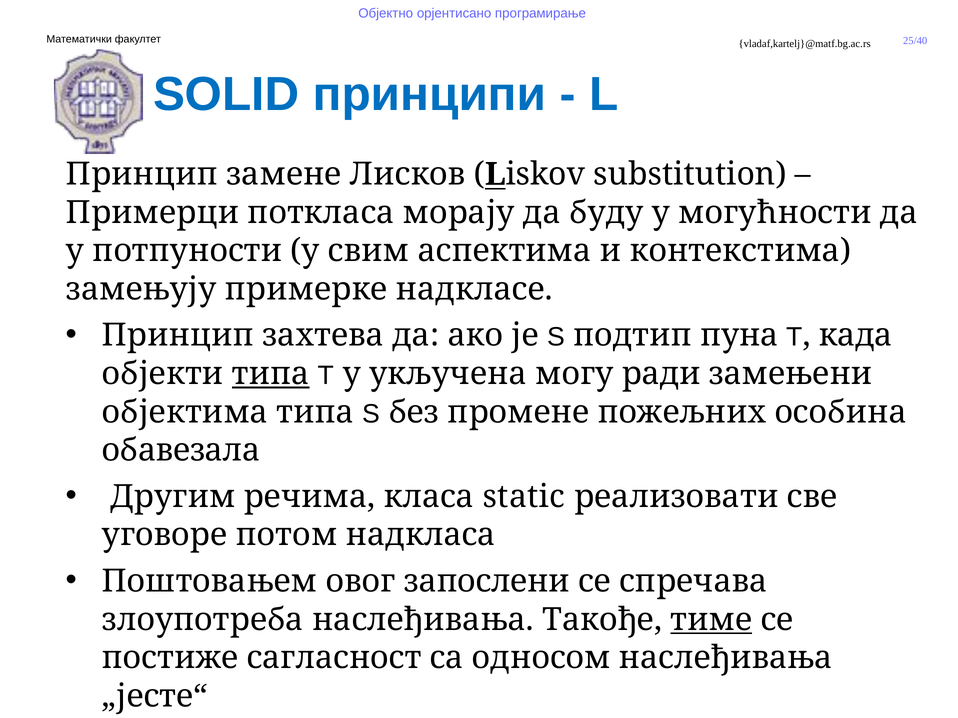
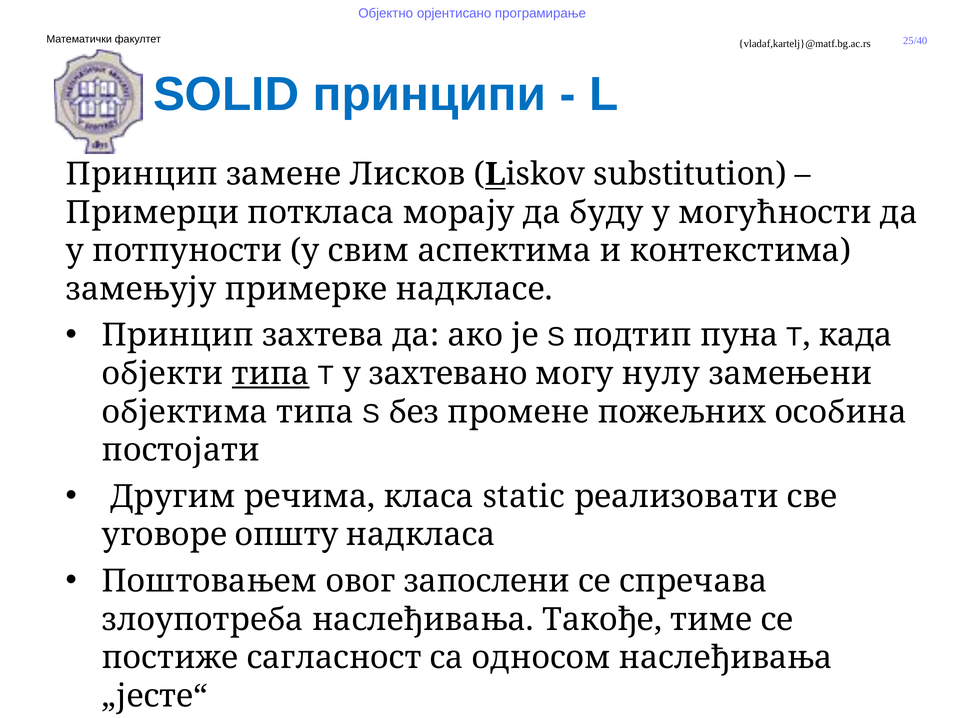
укључена: укључена -> захтевано (448, 374)
ради: ради -> нулу (661, 374)
обавезала: обавезала -> постојати (181, 451)
потом: потом -> општу (287, 535)
тиме underline: present -> none (711, 620)
